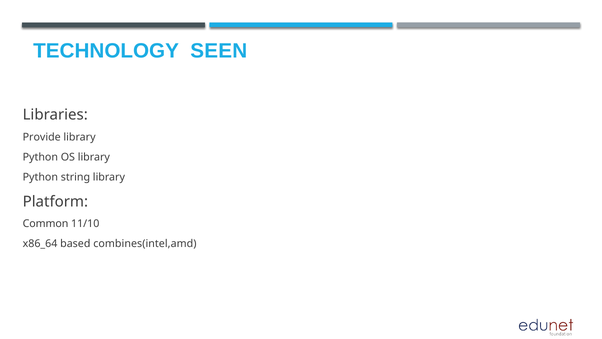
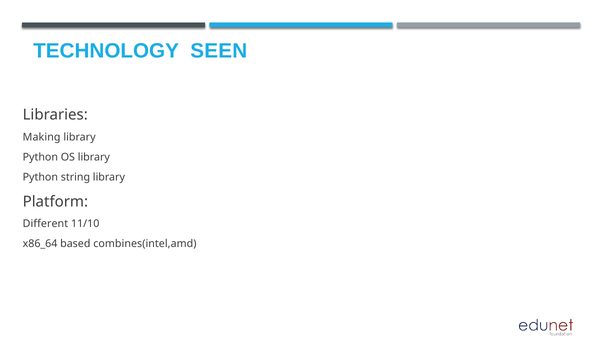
Provide: Provide -> Making (42, 137)
Common: Common -> Different (45, 224)
